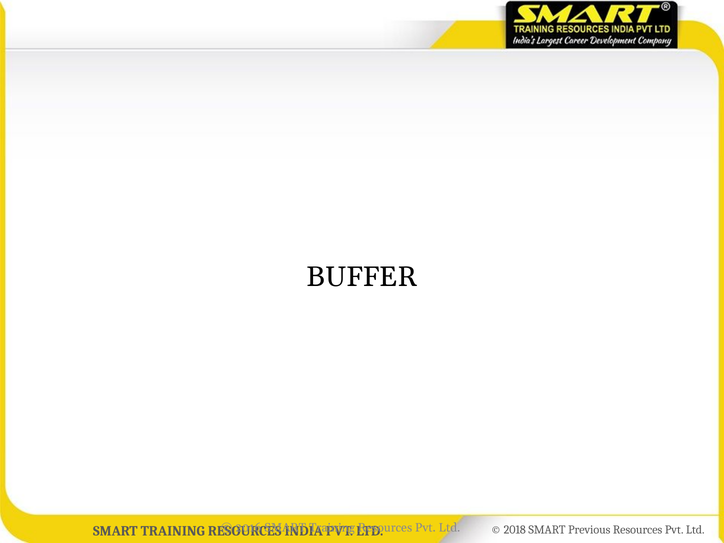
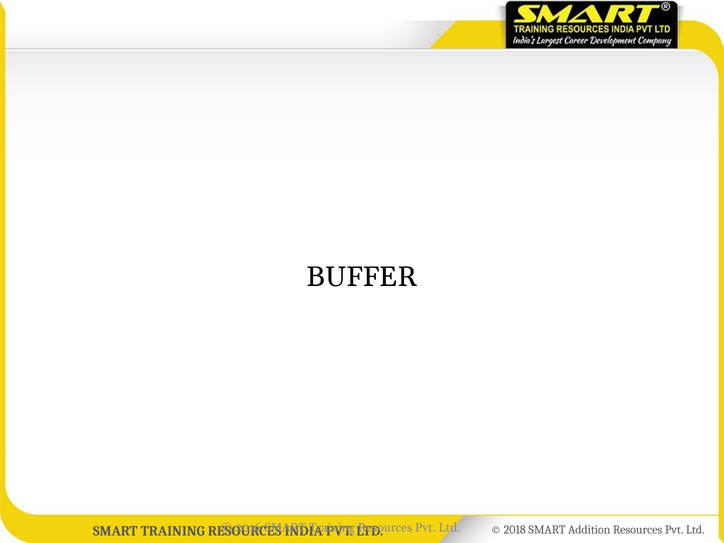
Previous: Previous -> Addition (589, 530)
